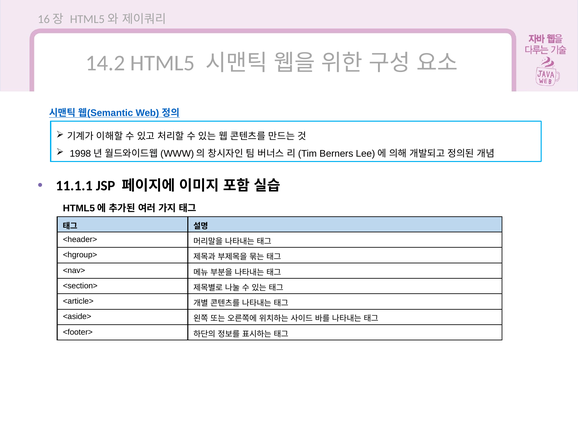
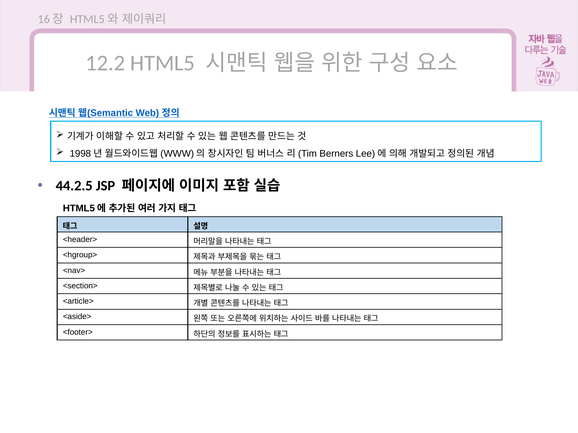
14.2: 14.2 -> 12.2 (105, 63)
11.1.1: 11.1.1 -> 44.2.5 (74, 186)
